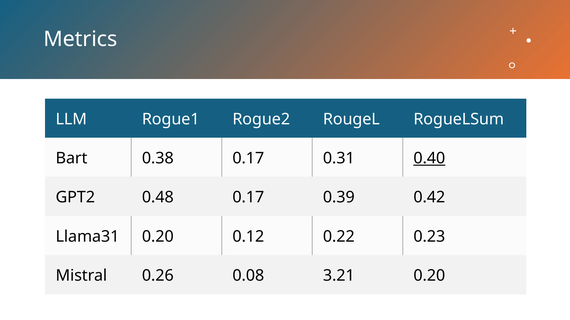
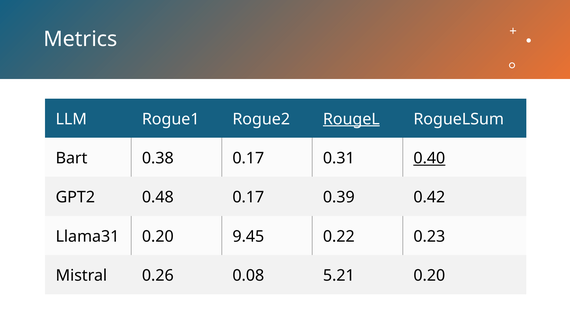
RougeL underline: none -> present (351, 119)
0.12: 0.12 -> 9.45 (248, 237)
3.21: 3.21 -> 5.21 (339, 276)
